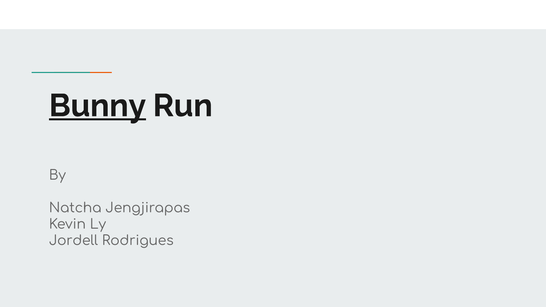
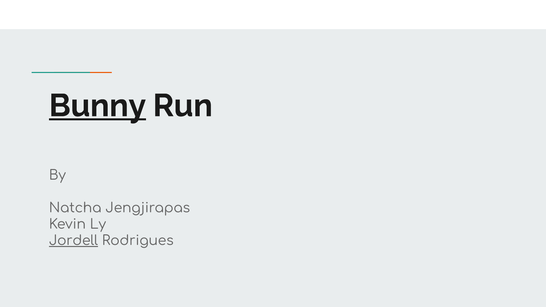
Jordell underline: none -> present (73, 241)
